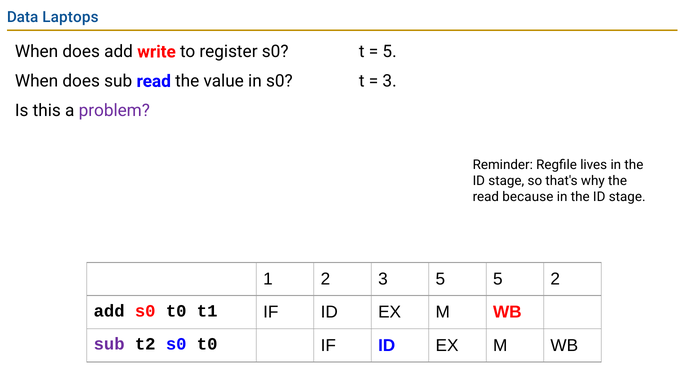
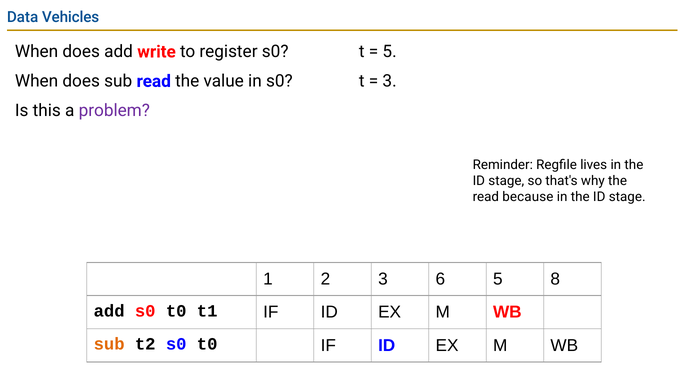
Laptops: Laptops -> Vehicles (71, 17)
3 5: 5 -> 6 (440, 279)
5 2: 2 -> 8 (555, 279)
sub colour: purple -> orange (109, 344)
